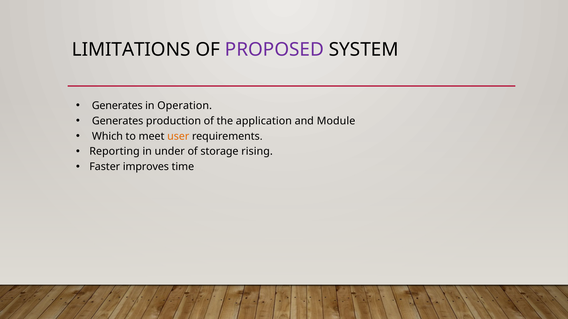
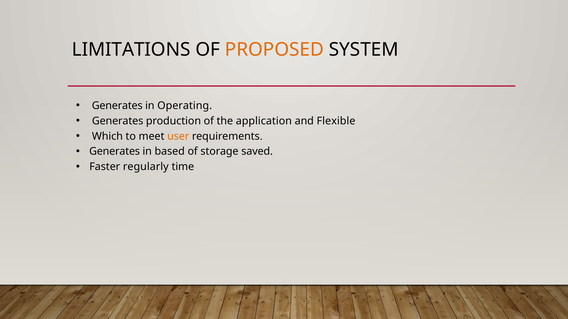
PROPOSED colour: purple -> orange (274, 50)
Operation: Operation -> Operating (185, 106)
Module: Module -> Flexible (336, 121)
Reporting: Reporting -> Generates (115, 152)
under: under -> based (170, 152)
rising: rising -> saved (257, 152)
improves: improves -> regularly (146, 167)
